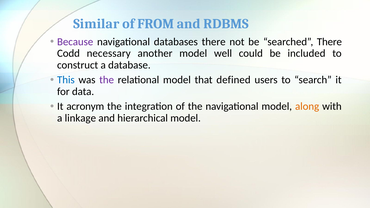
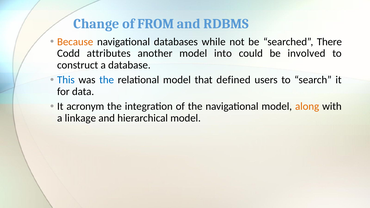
Similar: Similar -> Change (96, 24)
Because colour: purple -> orange (75, 42)
databases there: there -> while (214, 42)
necessary: necessary -> attributes (109, 53)
well: well -> into (223, 53)
included: included -> involved (306, 53)
the colour: purple -> blue (107, 80)
